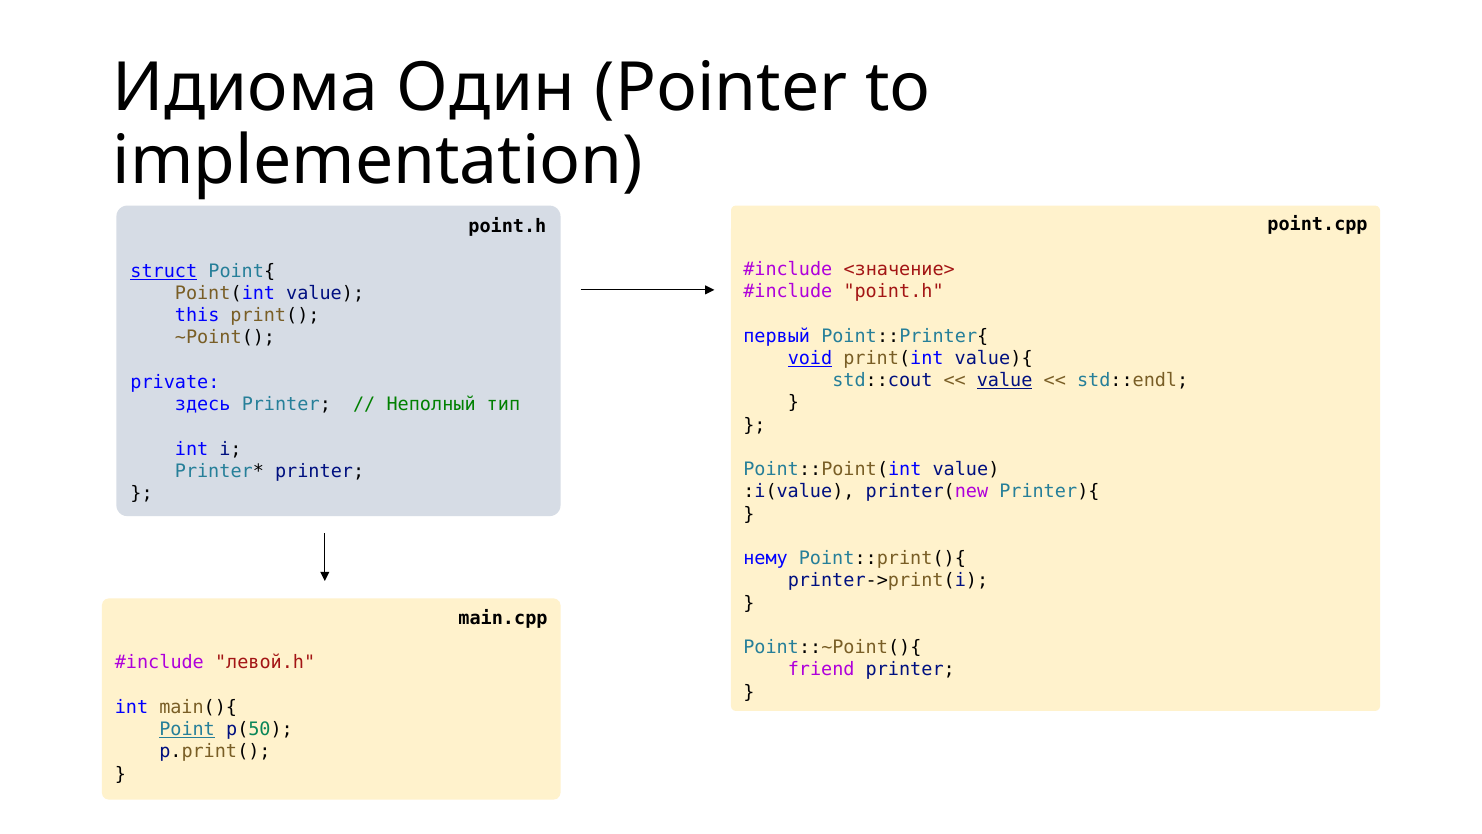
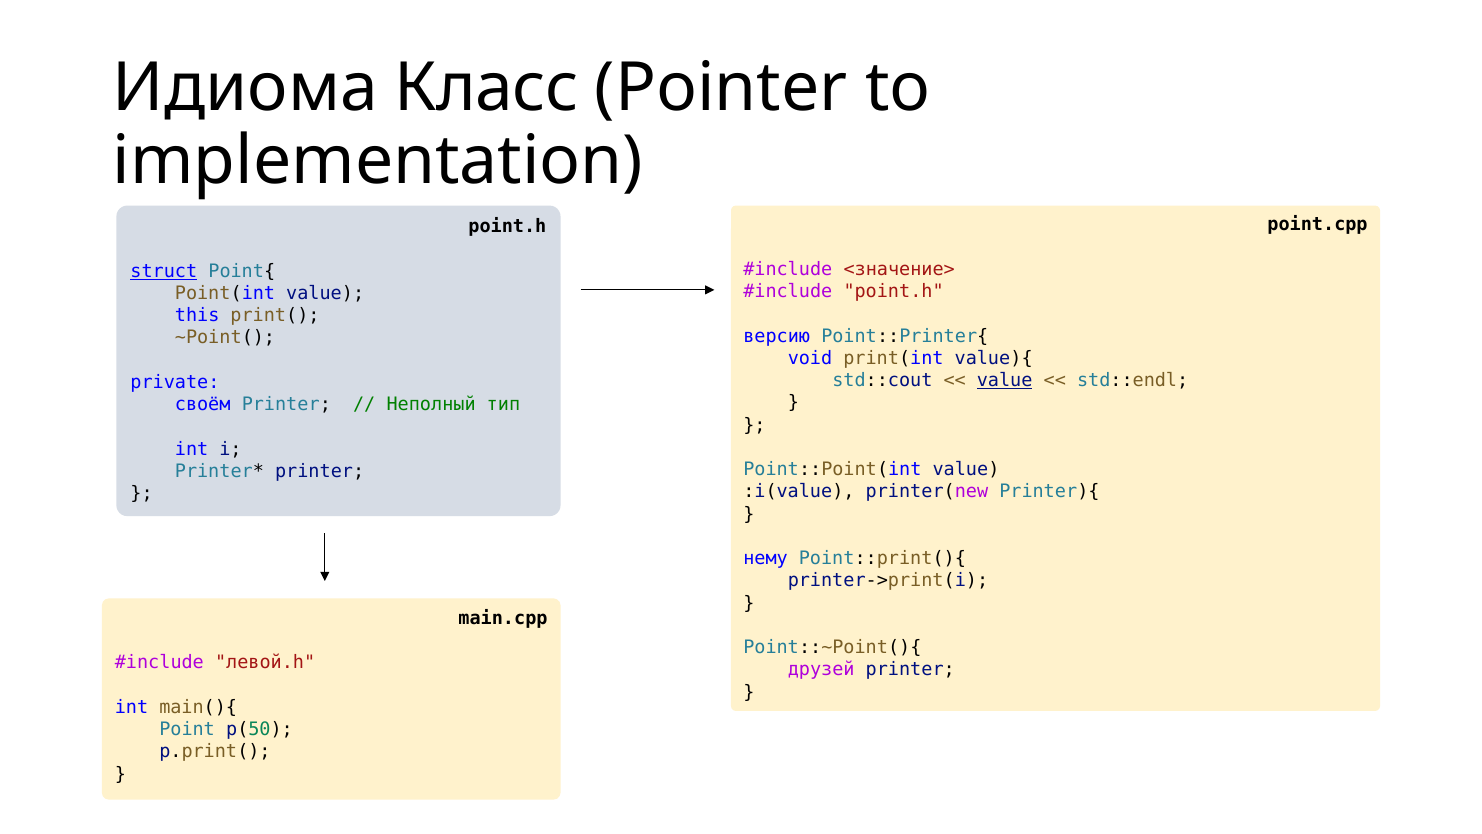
Один: Один -> Класс (487, 88)
первый: первый -> версию (777, 336)
void underline: present -> none (810, 358)
здесь: здесь -> своём (203, 404)
friend: friend -> друзей (821, 669)
Point underline: present -> none (187, 729)
